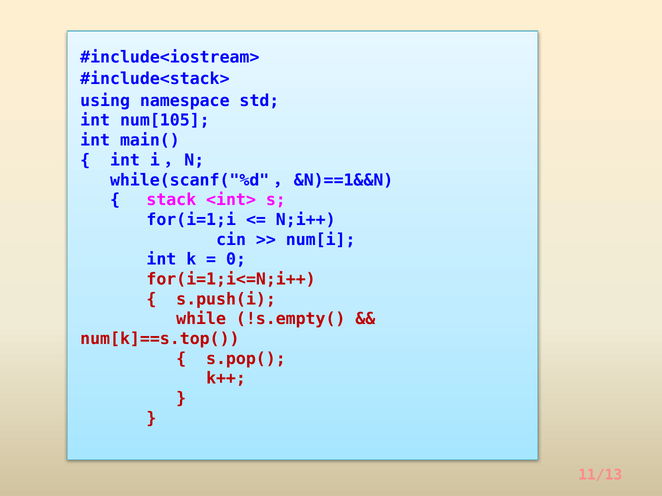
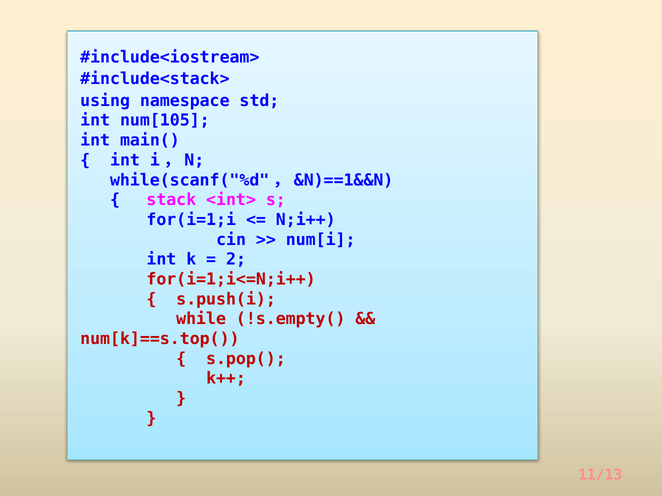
0: 0 -> 2 (236, 260)
